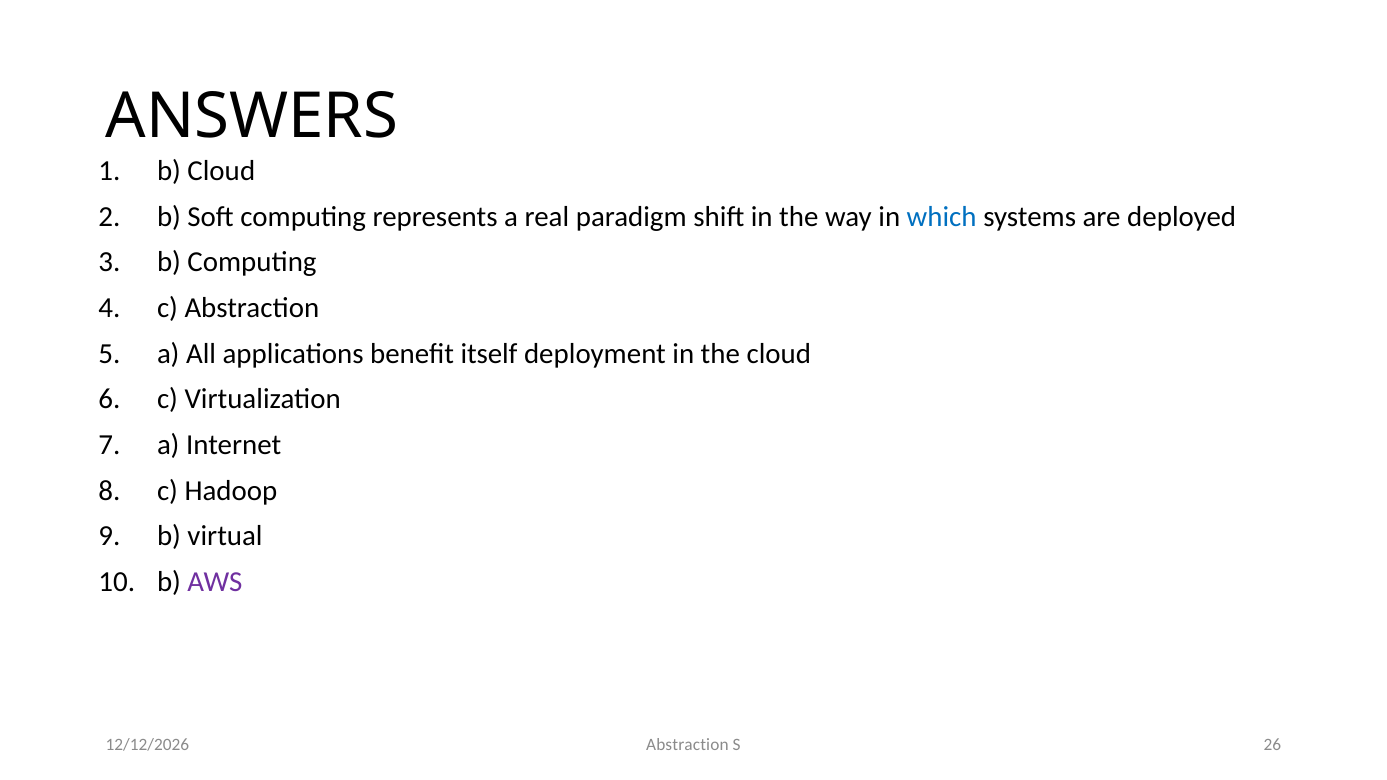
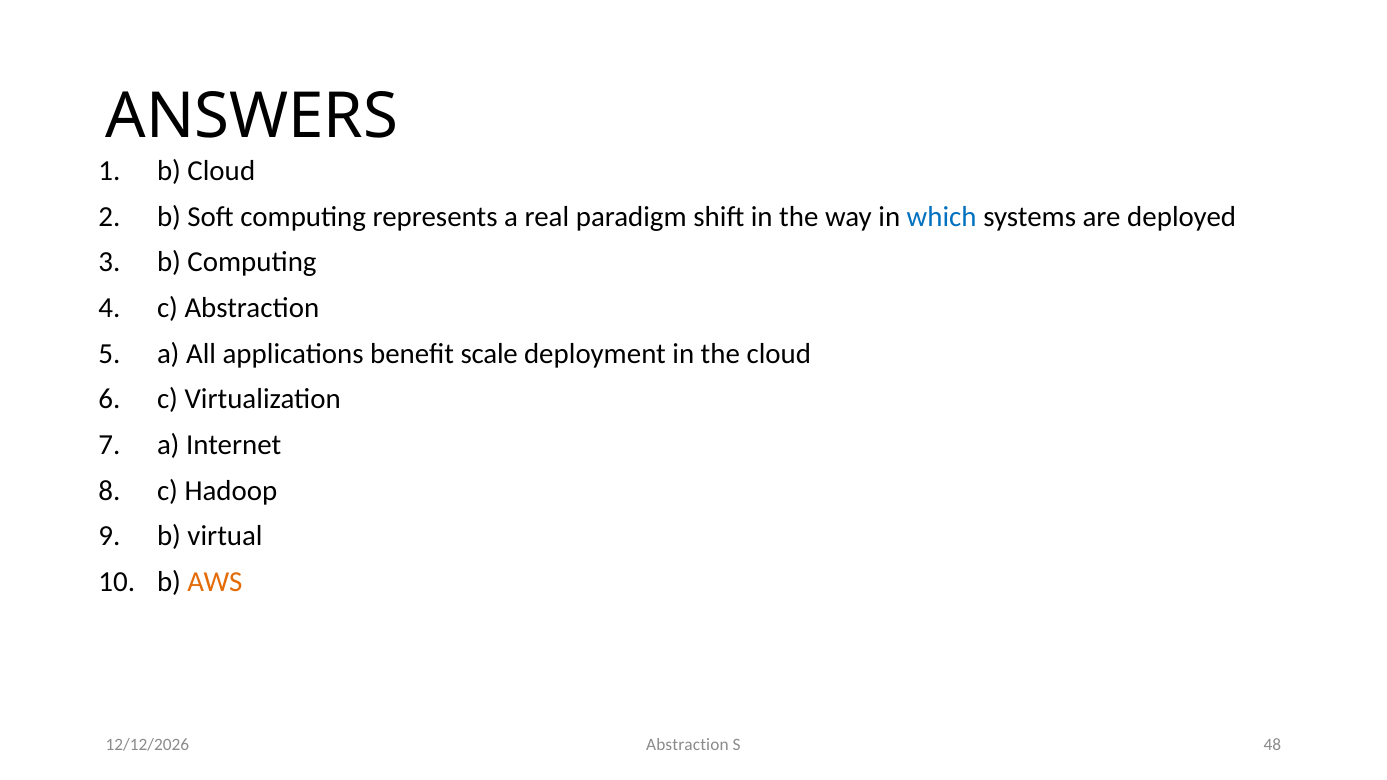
itself: itself -> scale (489, 354)
AWS colour: purple -> orange (215, 582)
26: 26 -> 48 (1272, 745)
